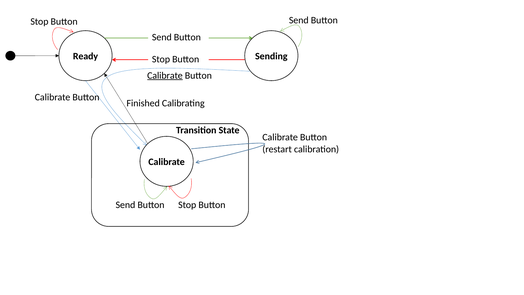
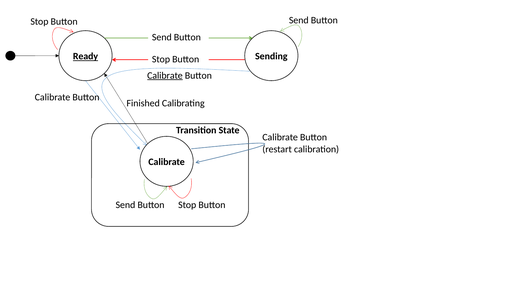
Ready underline: none -> present (85, 56)
